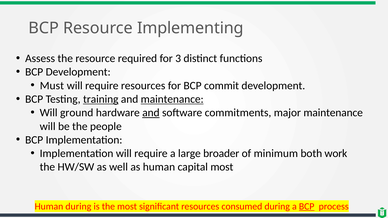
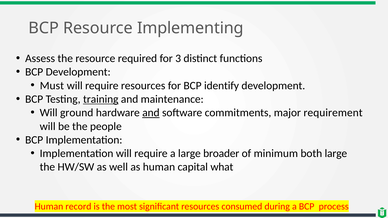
commit: commit -> identify (222, 86)
maintenance underline: present -> none (172, 99)
major maintenance: maintenance -> requirement (333, 113)
both work: work -> large (336, 154)
capital most: most -> what (222, 167)
Human during: during -> record (78, 207)
BCP underline: present -> none (307, 207)
